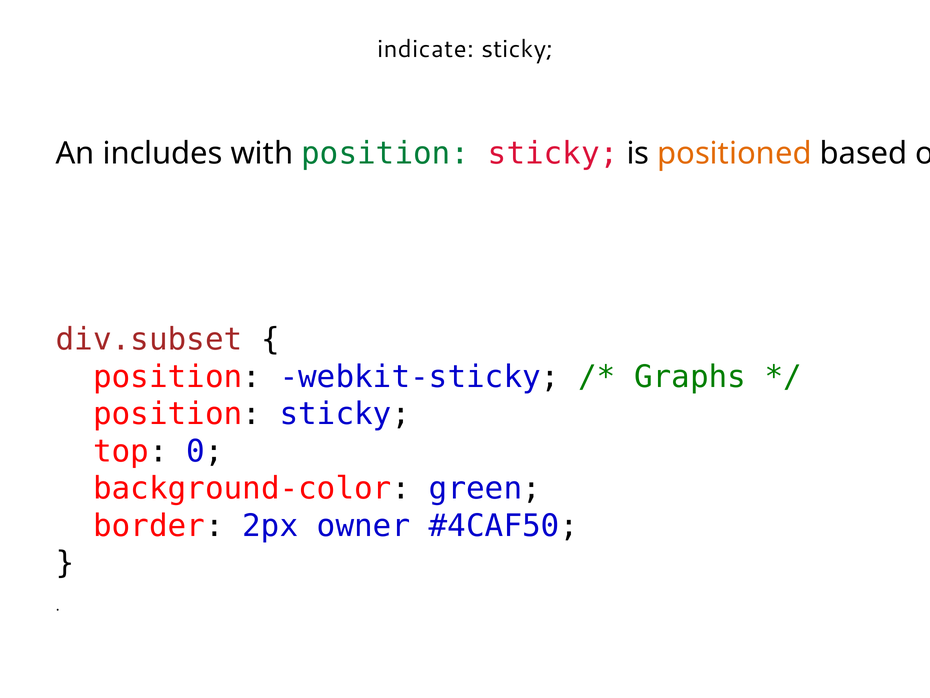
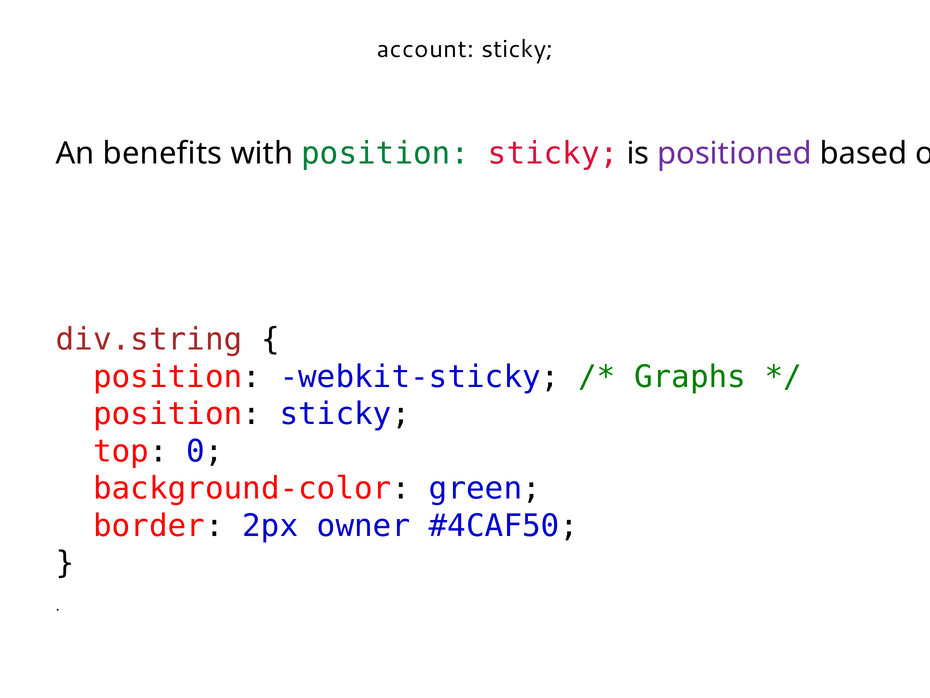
indicate: indicate -> account (426, 49)
includes: includes -> benefits (163, 153)
positioned colour: orange -> purple (734, 153)
div.subset: div.subset -> div.string (149, 339)
